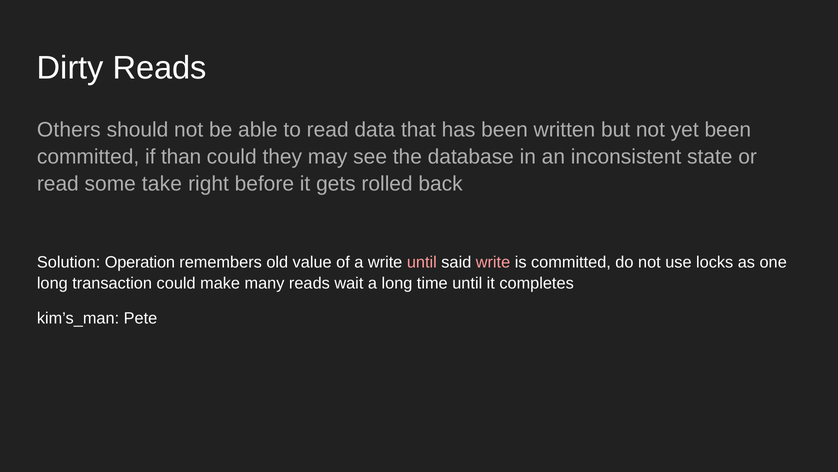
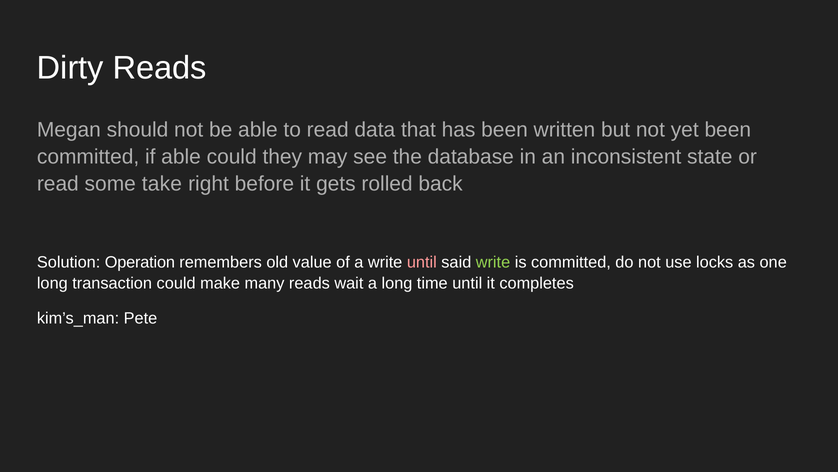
Others: Others -> Megan (69, 130)
if than: than -> able (181, 157)
write colour: pink -> light green (493, 262)
